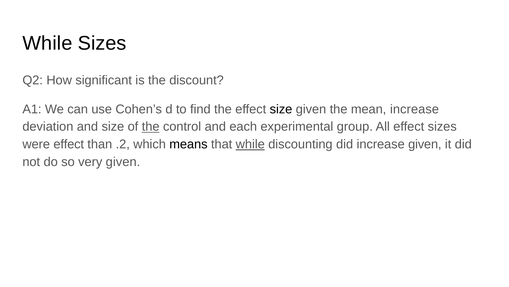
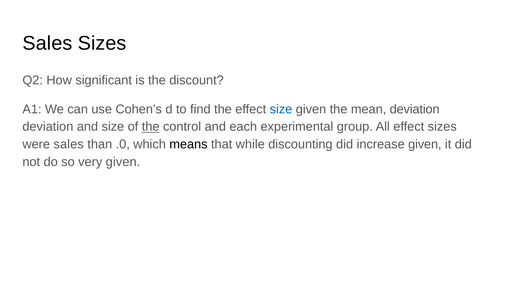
While: While -> Sales (47, 43)
size colour: black -> blue (281, 109)
mean increase: increase -> deviation (415, 109)
were effect: effect -> sales (69, 144)
.2: .2 -> .0 (123, 144)
while underline: present -> none (250, 144)
